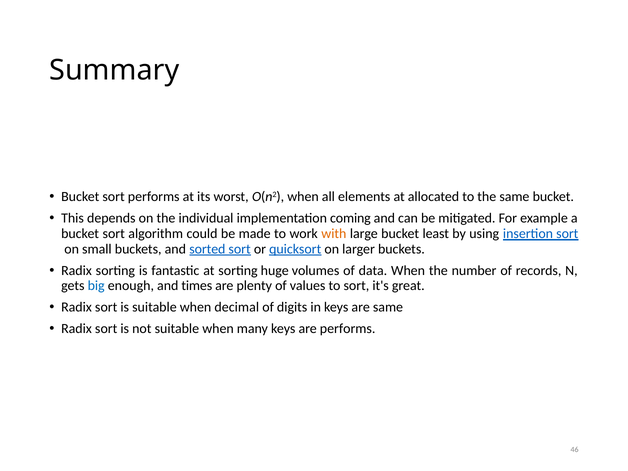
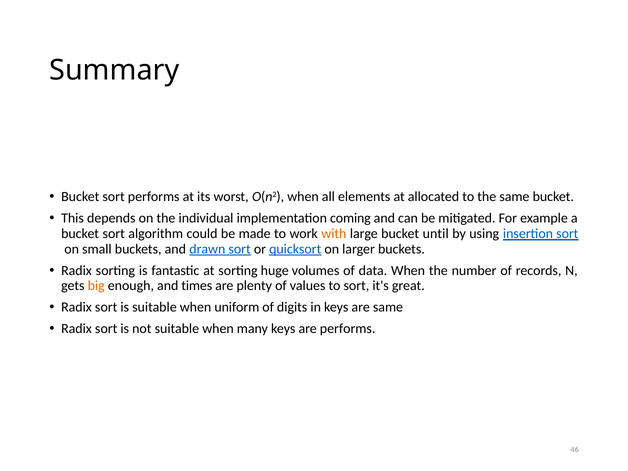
least: least -> until (436, 234)
sorted: sorted -> drawn (207, 249)
big colour: blue -> orange (96, 286)
decimal: decimal -> uniform (237, 307)
